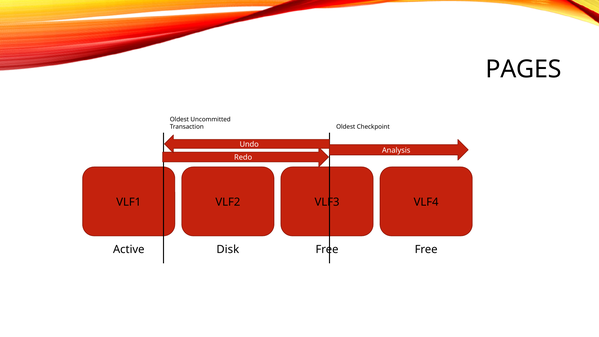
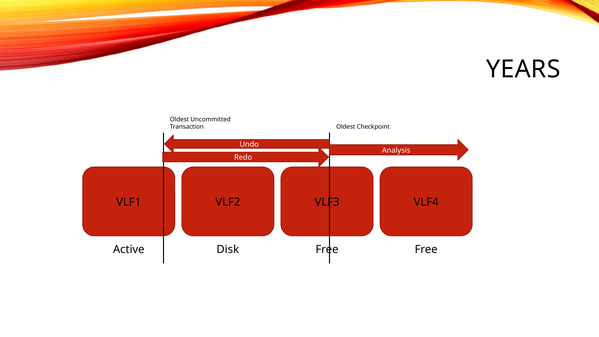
PAGES: PAGES -> YEARS (523, 69)
